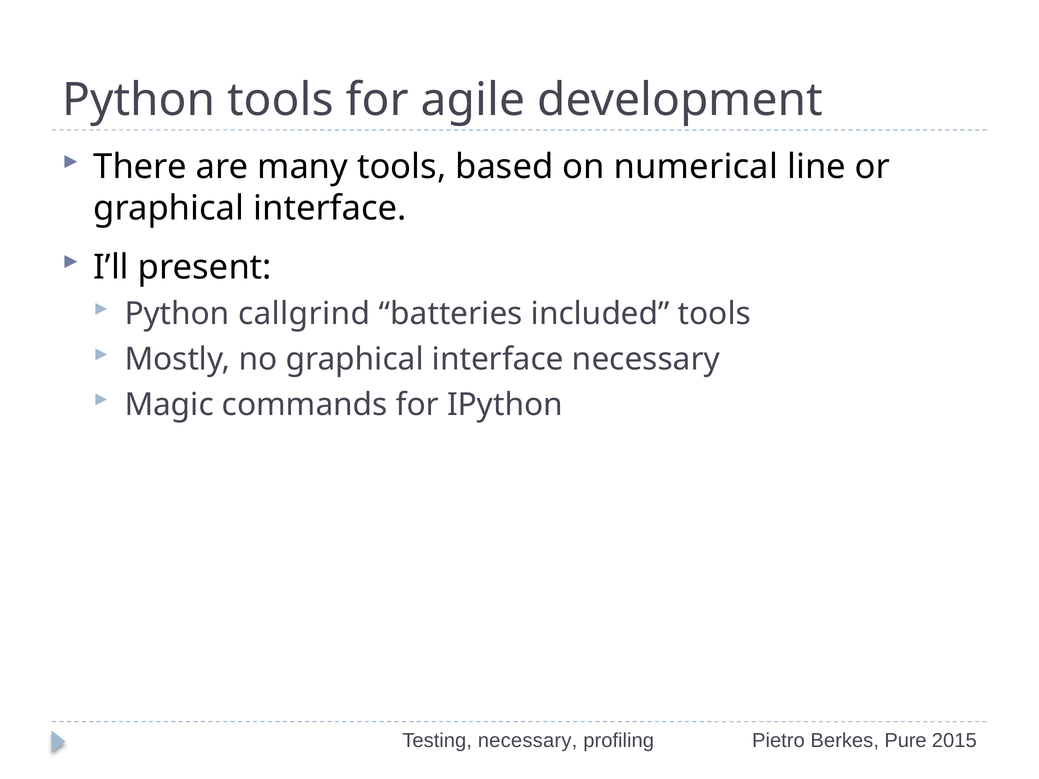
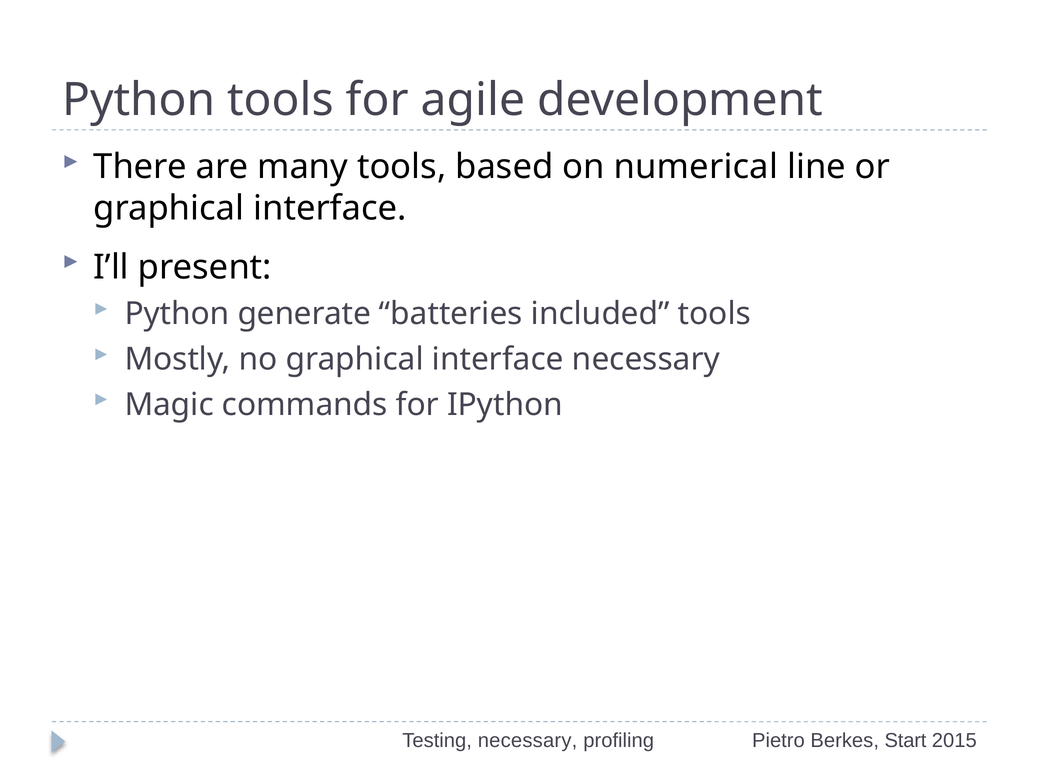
callgrind: callgrind -> generate (304, 314)
Pure: Pure -> Start (906, 741)
